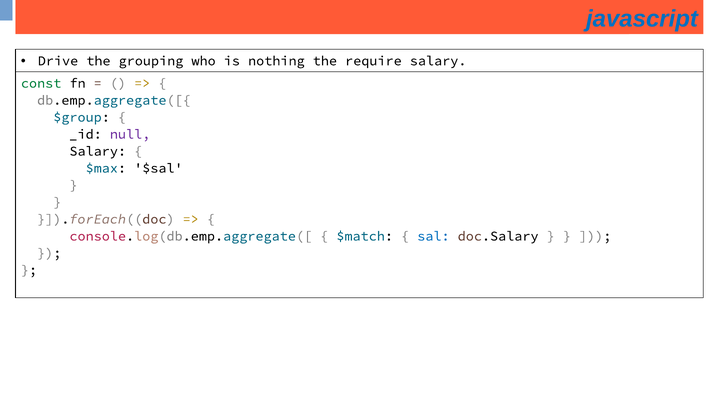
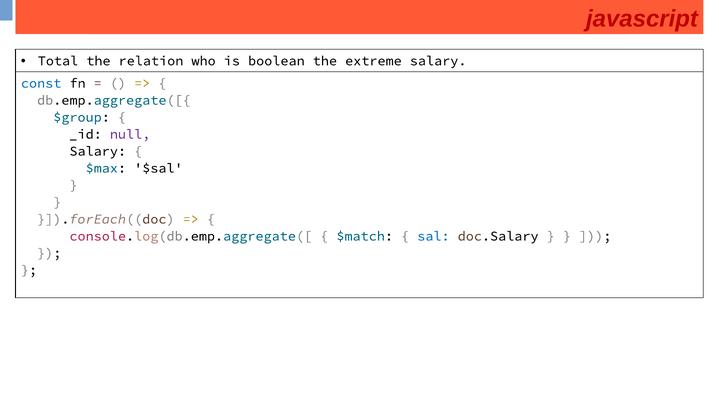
javascript colour: blue -> red (642, 19)
Drive: Drive -> Total (58, 61)
grouping: grouping -> relation (151, 61)
nothing: nothing -> boolean (276, 61)
require: require -> extreme (373, 61)
const colour: green -> blue (41, 83)
